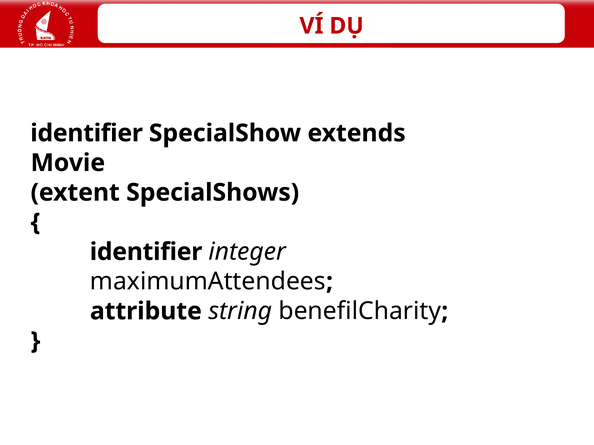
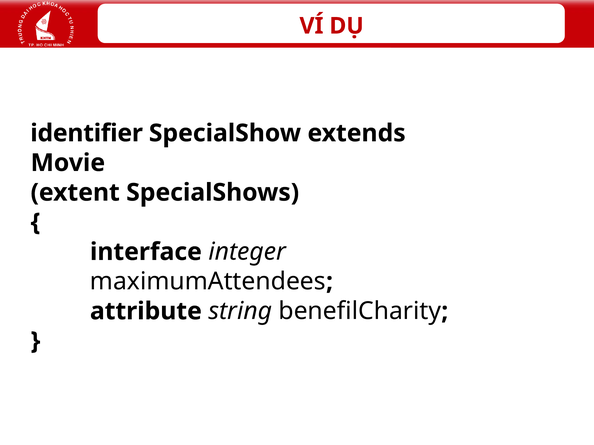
identifier: identifier -> interface (146, 252)
